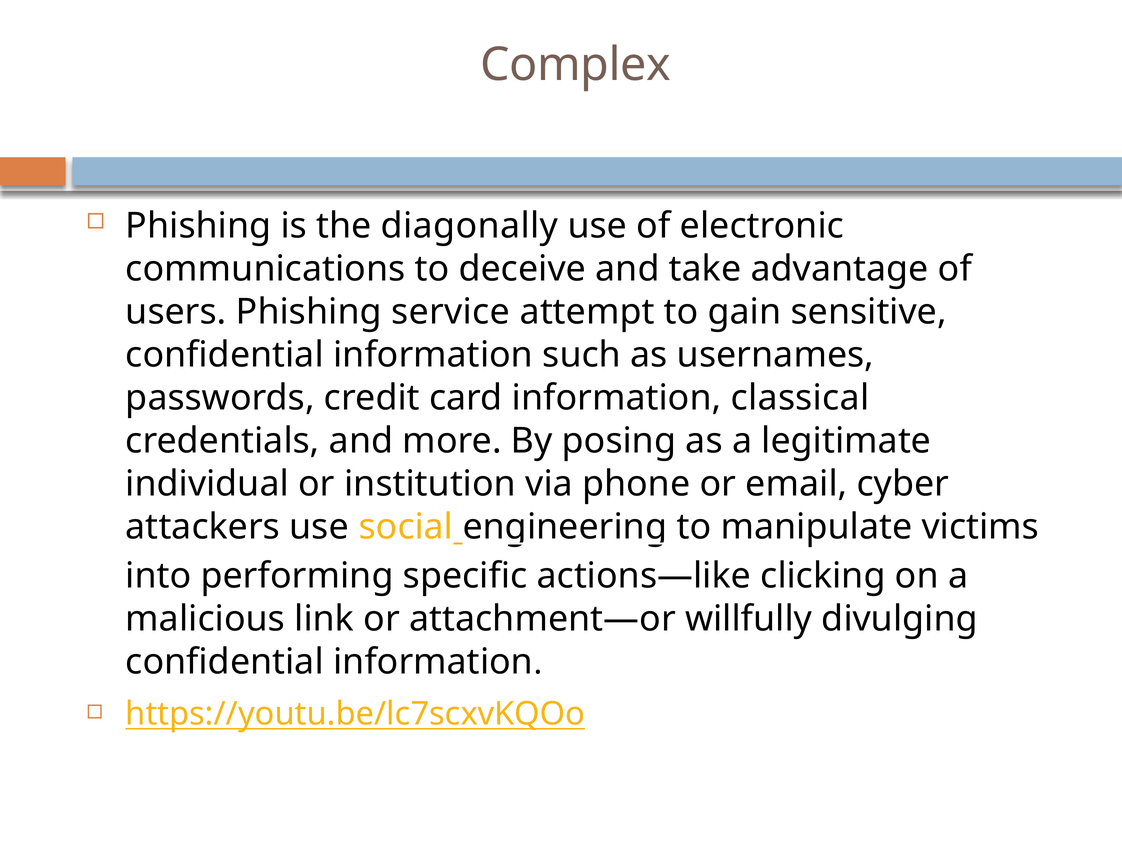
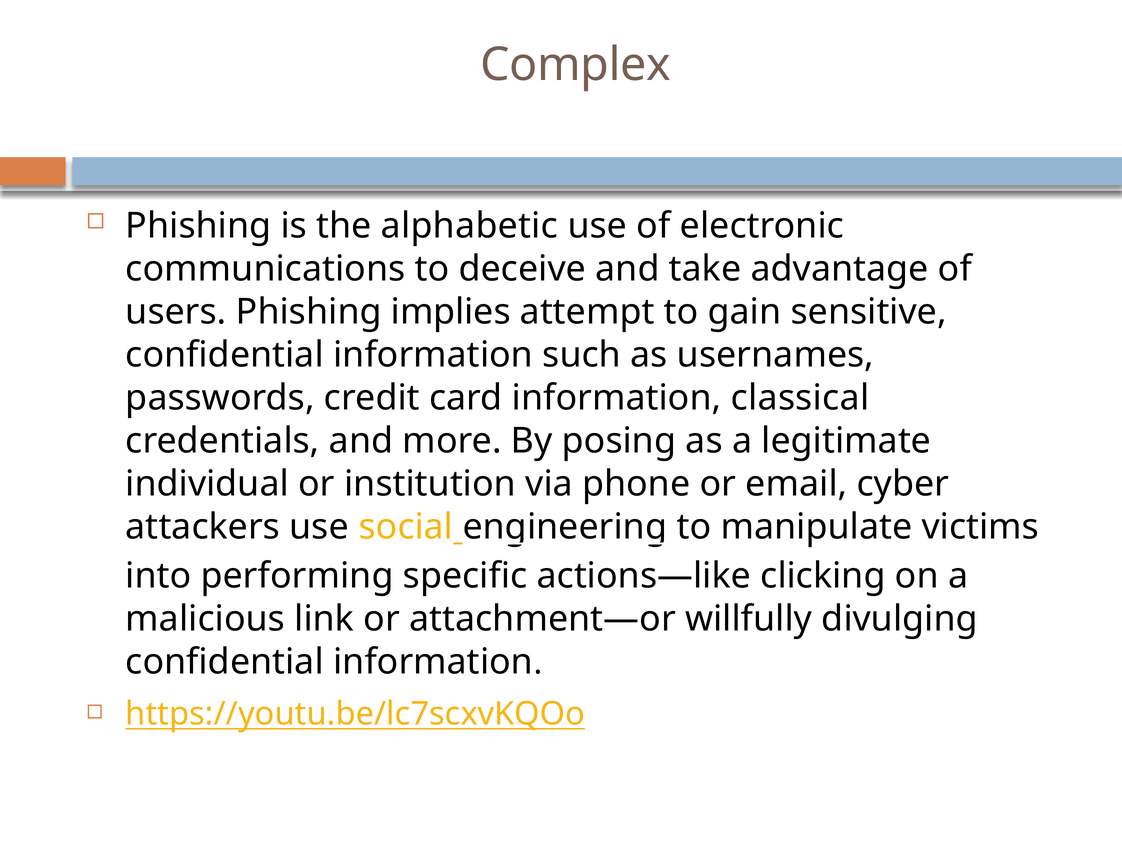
diagonally: diagonally -> alphabetic (469, 226)
service: service -> implies (451, 312)
